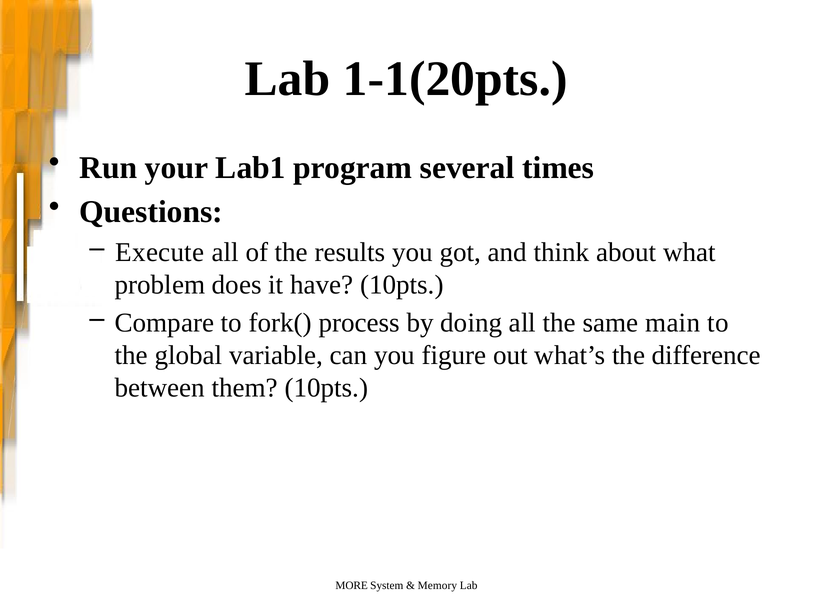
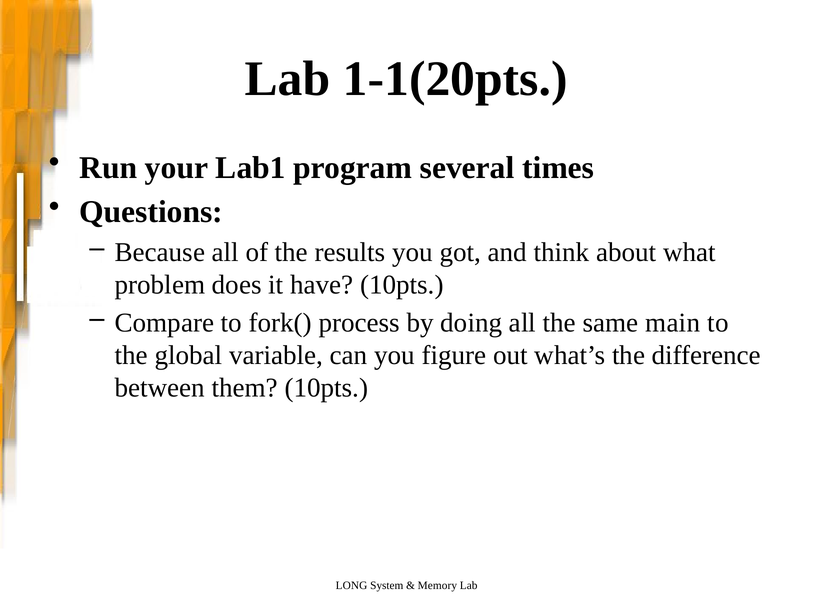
Execute: Execute -> Because (160, 252)
MORE: MORE -> LONG (352, 585)
